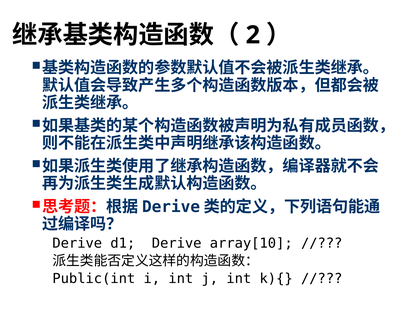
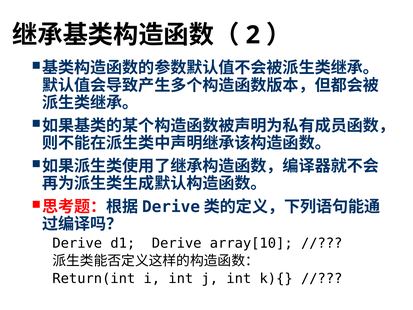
Public(int: Public(int -> Return(int (94, 278)
